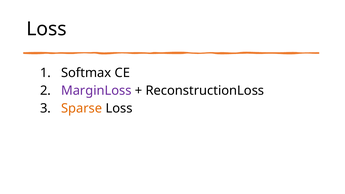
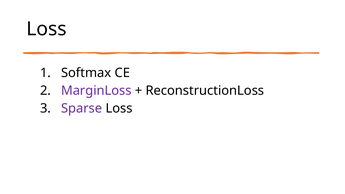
Sparse colour: orange -> purple (82, 108)
